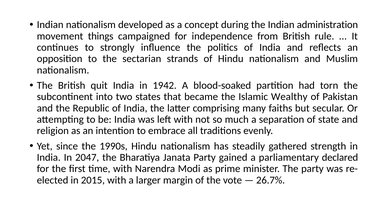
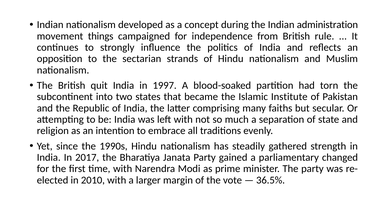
1942: 1942 -> 1997 (165, 86)
Wealthy: Wealthy -> Institute (289, 97)
2047: 2047 -> 2017 (87, 158)
declared: declared -> changed (340, 158)
2015: 2015 -> 2010 (93, 180)
26.7%: 26.7% -> 36.5% (271, 180)
